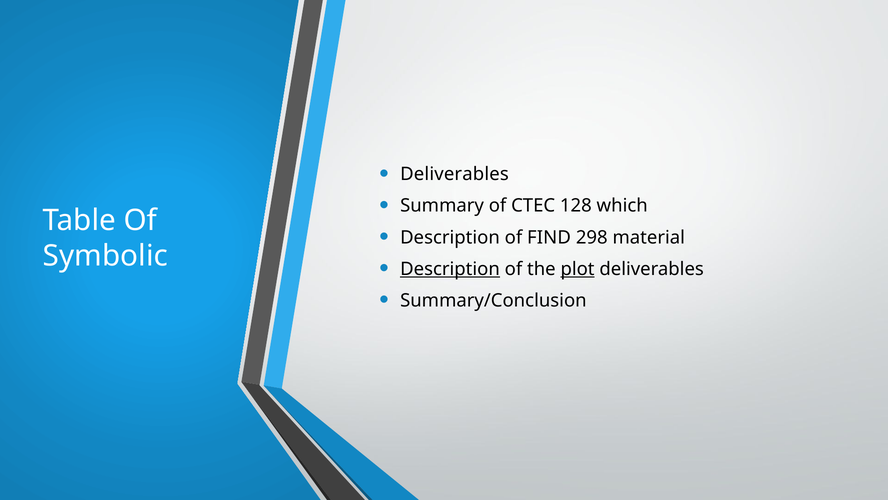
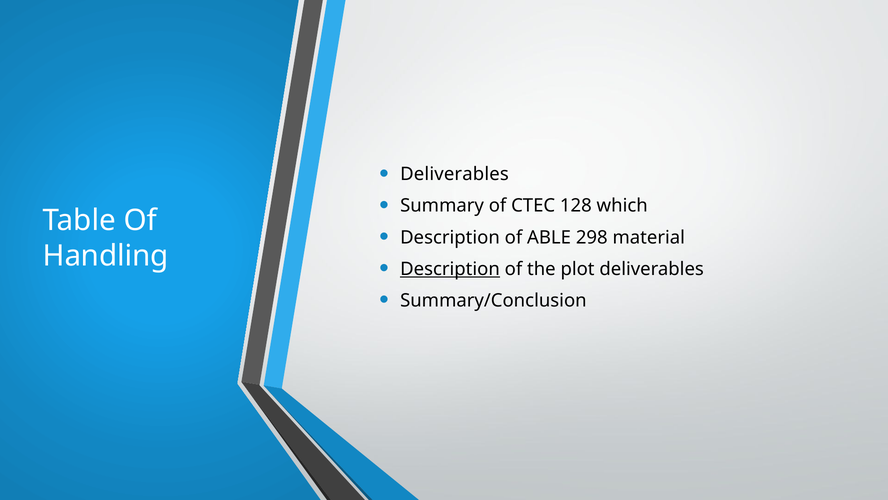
FIND: FIND -> ABLE (549, 237)
Symbolic: Symbolic -> Handling (106, 256)
plot underline: present -> none (578, 269)
